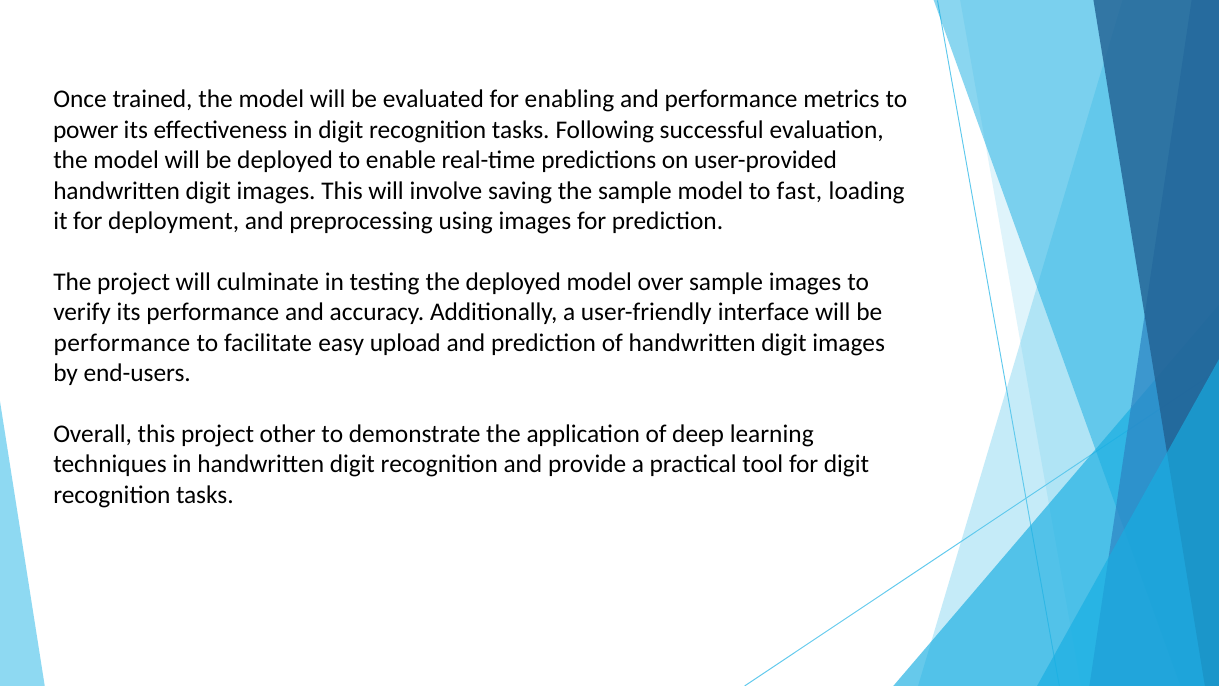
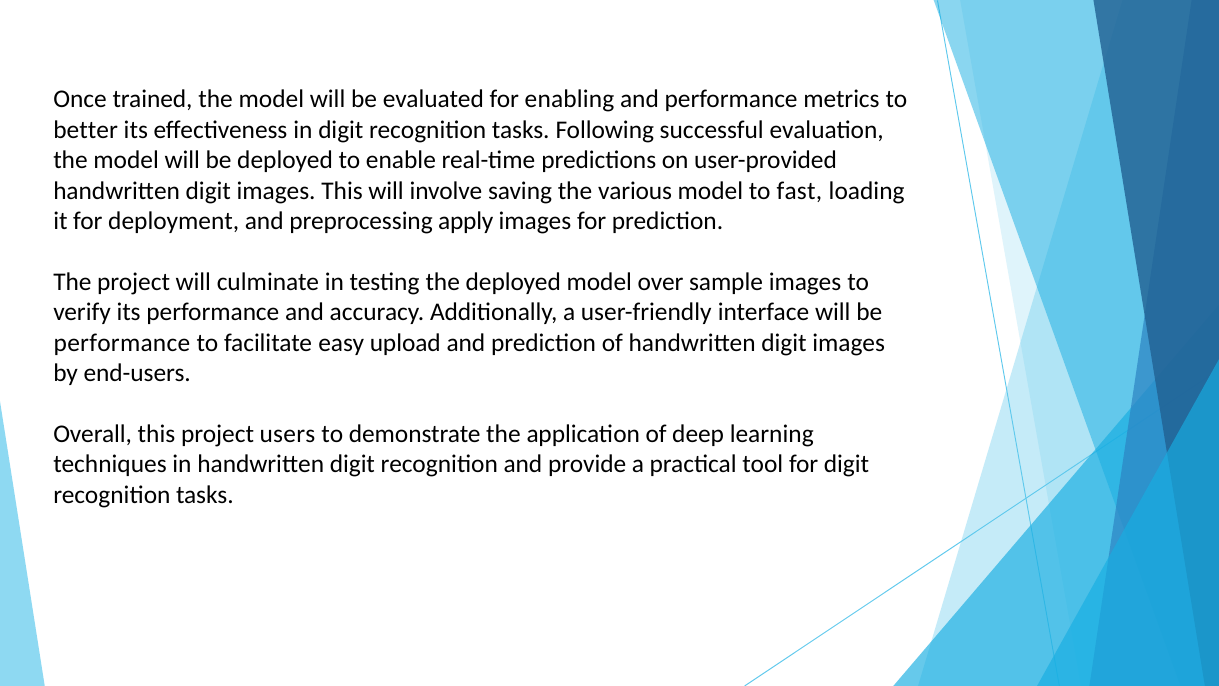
power: power -> better (86, 130)
the sample: sample -> various (635, 191)
using: using -> apply (466, 221)
other: other -> users (287, 434)
